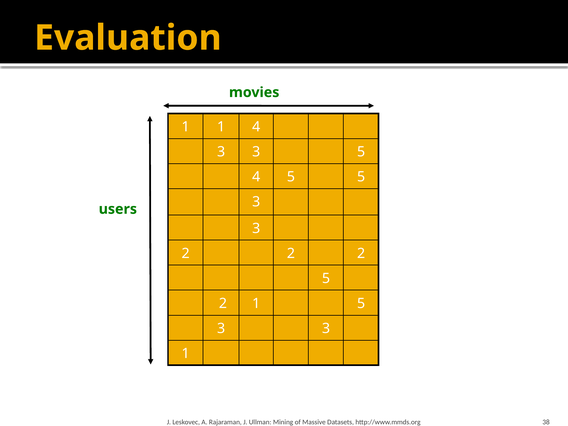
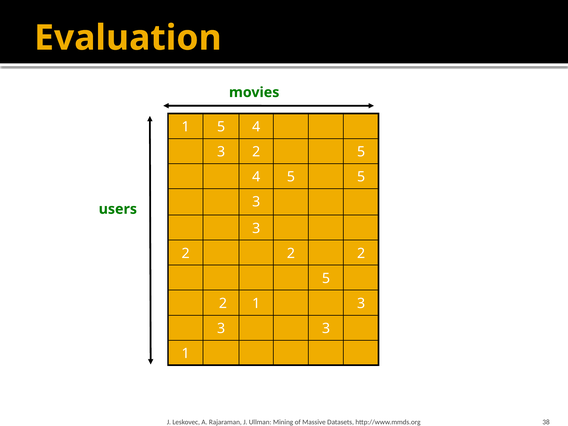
1 1: 1 -> 5 (221, 127)
3: 3 -> 2 (256, 152)
1 5: 5 -> 3 (361, 303)
